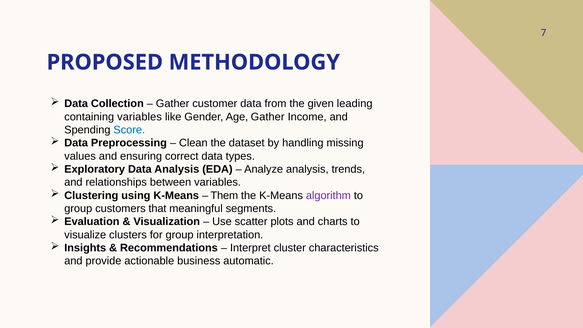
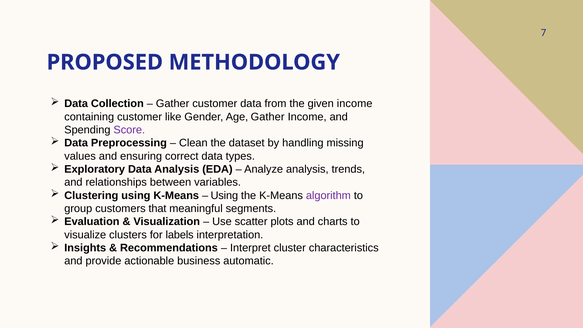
given leading: leading -> income (355, 104)
containing variables: variables -> customer (140, 117)
Score colour: blue -> purple (129, 130)
Them: Them -> Using (224, 195)
for group: group -> labels (180, 235)
